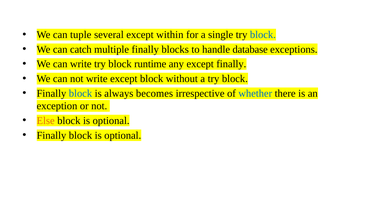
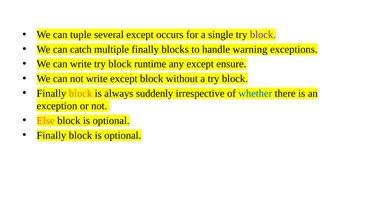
within: within -> occurs (170, 35)
block colour: blue -> purple (263, 35)
database: database -> warning (250, 49)
except finally: finally -> ensure (231, 64)
block colour: blue -> orange (80, 93)
becomes: becomes -> suddenly (155, 93)
